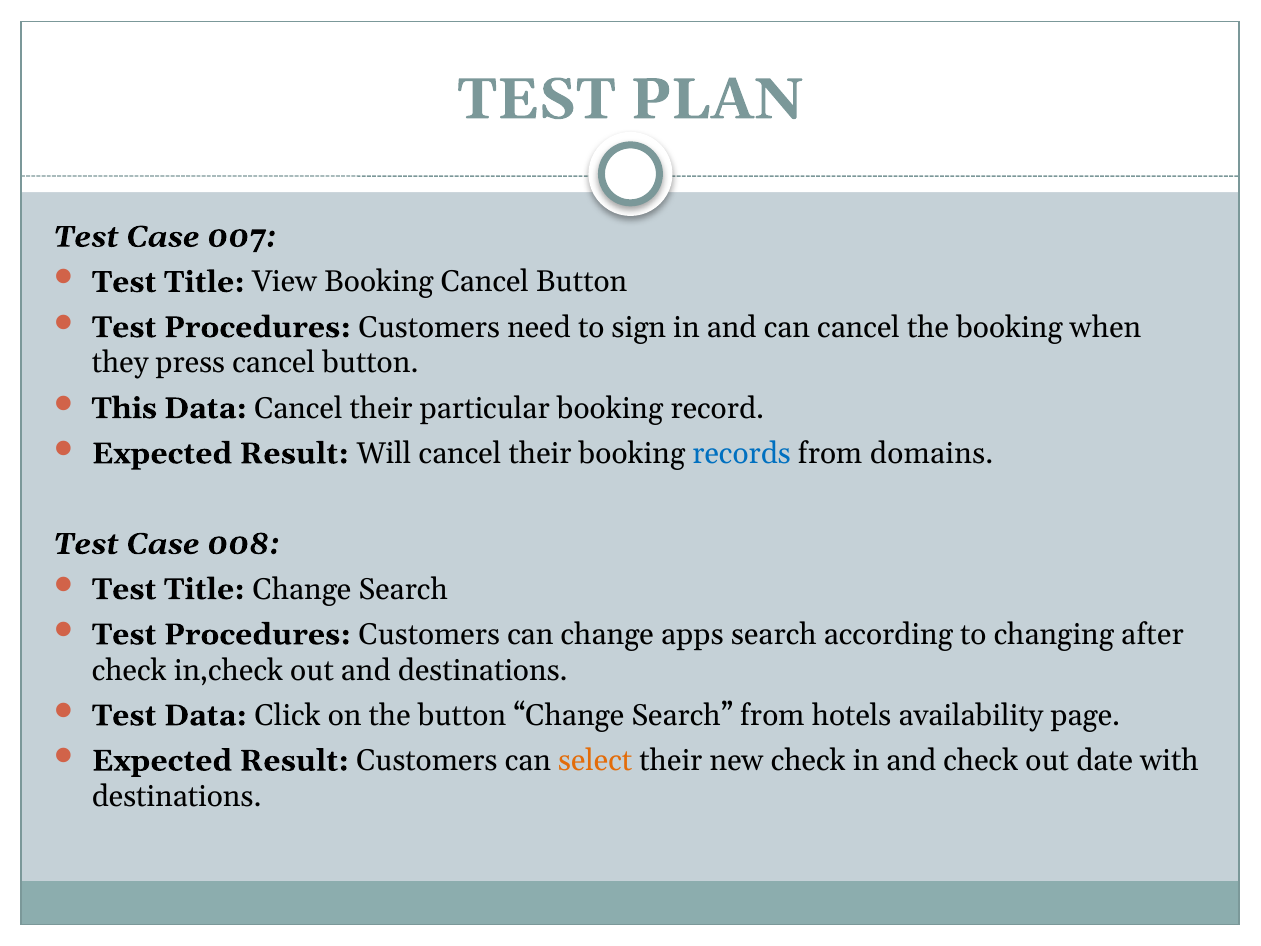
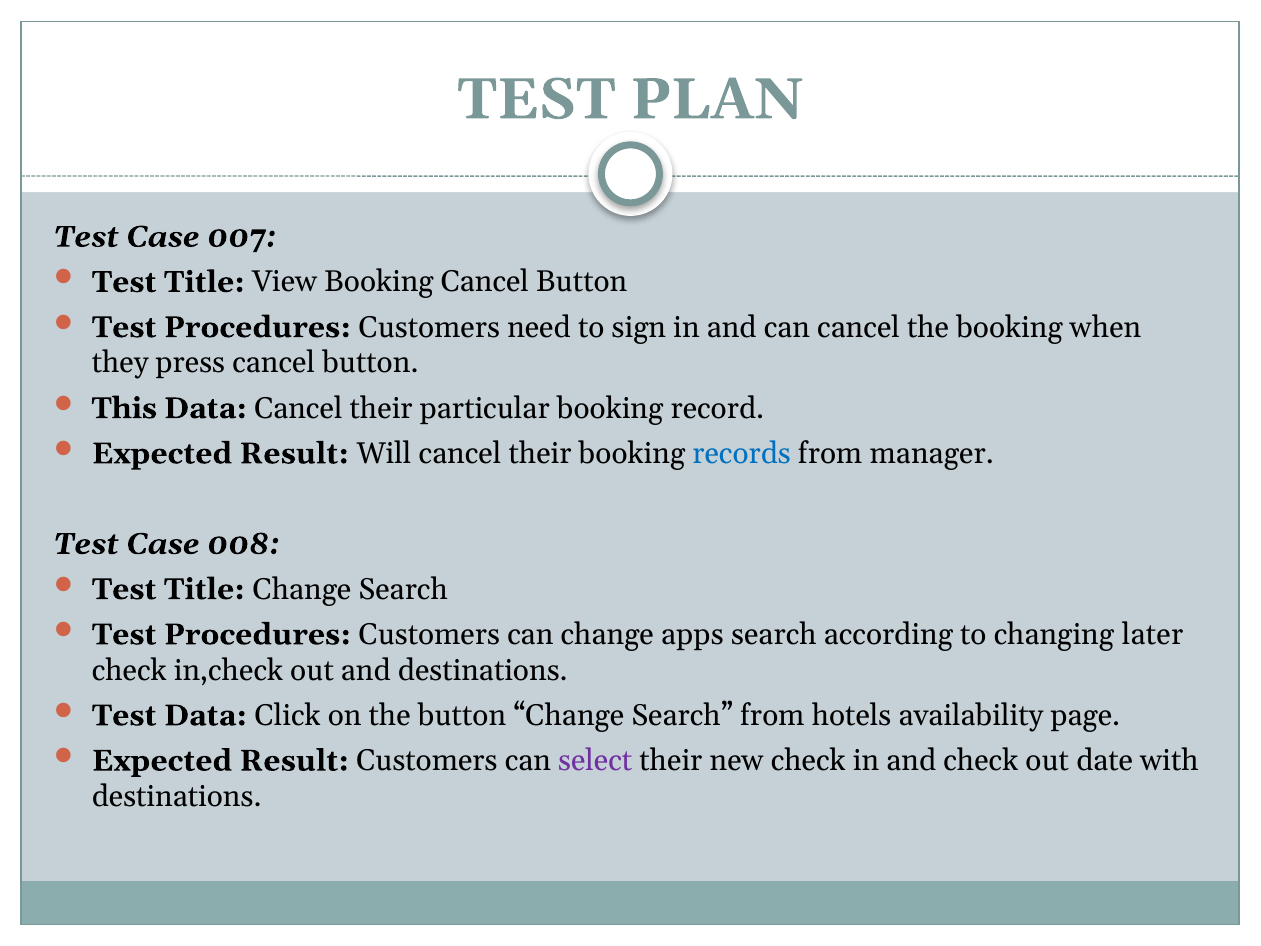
domains: domains -> manager (932, 453)
after: after -> later (1153, 634)
select colour: orange -> purple (595, 761)
